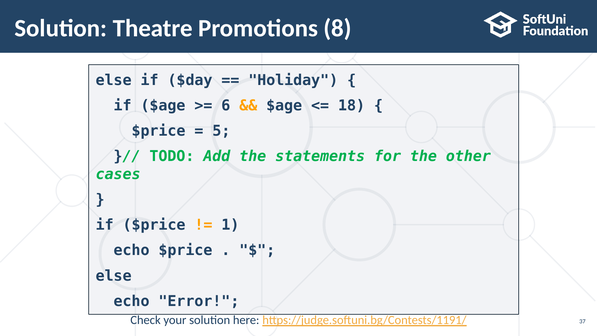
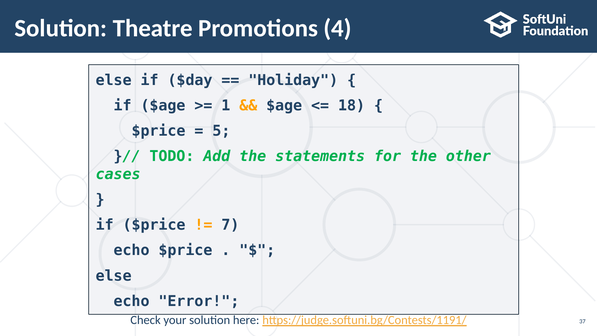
8: 8 -> 4 (338, 28)
6: 6 -> 1 (226, 105)
1: 1 -> 7 (230, 225)
